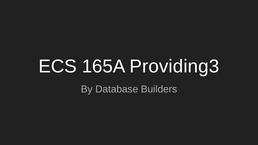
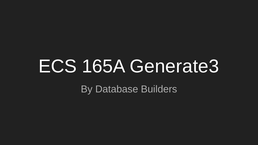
Providing3: Providing3 -> Generate3 (174, 66)
